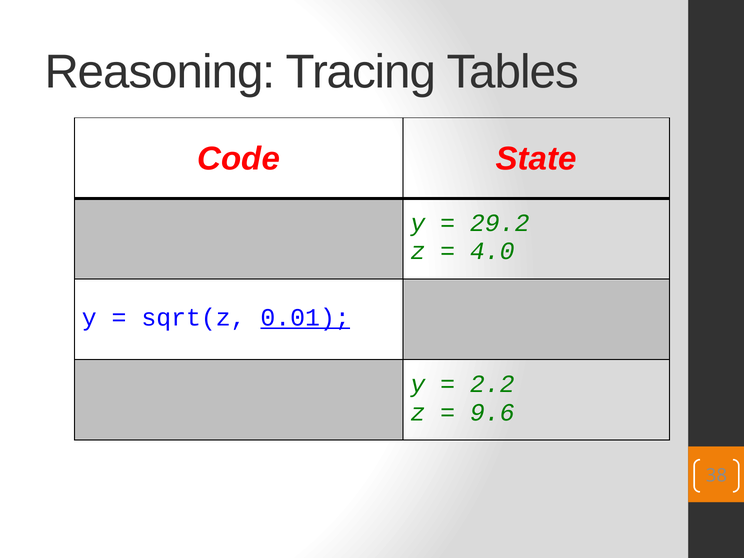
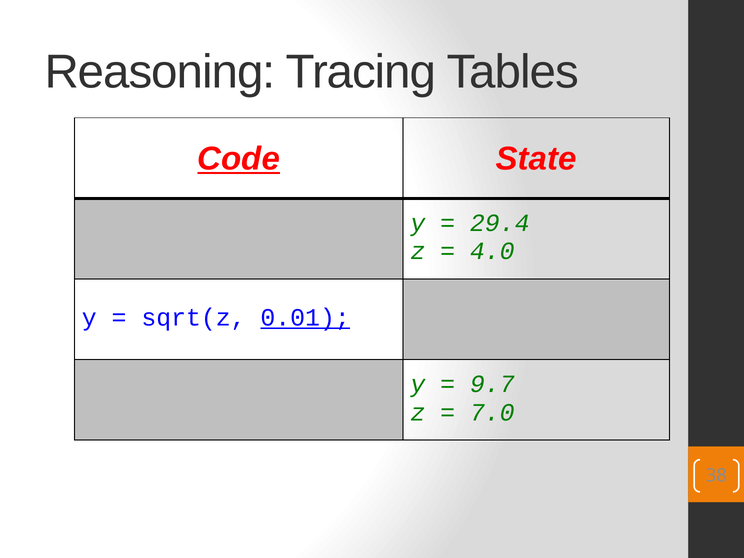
Code underline: none -> present (239, 159)
29.2: 29.2 -> 29.4 (500, 223)
2.2: 2.2 -> 9.7 (492, 384)
9.6: 9.6 -> 7.0 (492, 412)
